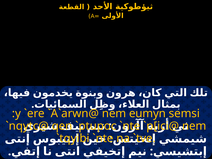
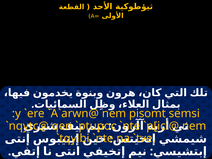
eumyn: eumyn -> pisomt (148, 113)
